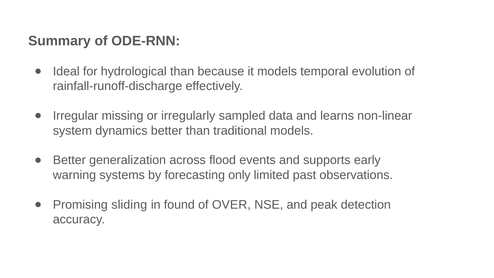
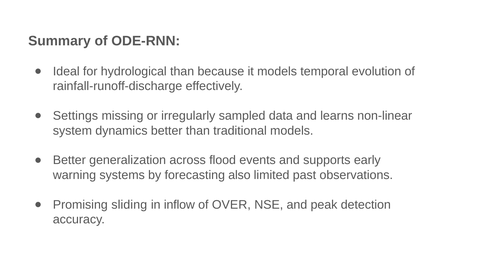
Irregular: Irregular -> Settings (75, 116)
only: only -> also (239, 175)
found: found -> inflow (179, 205)
